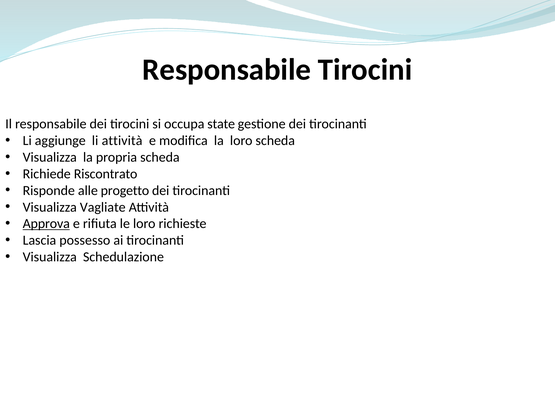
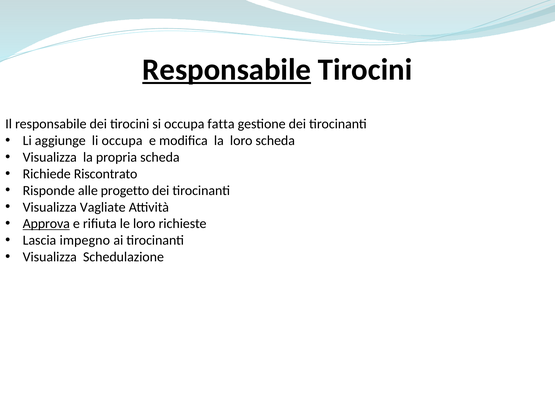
Responsabile underline: none -> present (227, 70)
state: state -> fatta (221, 124)
li attività: attività -> occupa (122, 141)
possesso: possesso -> impegno (85, 241)
